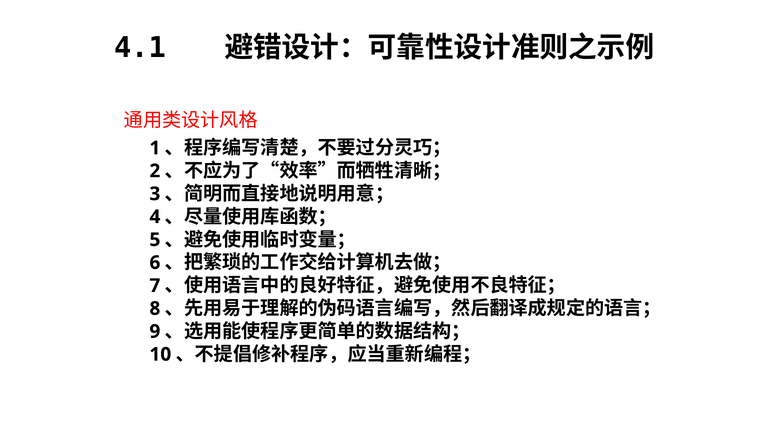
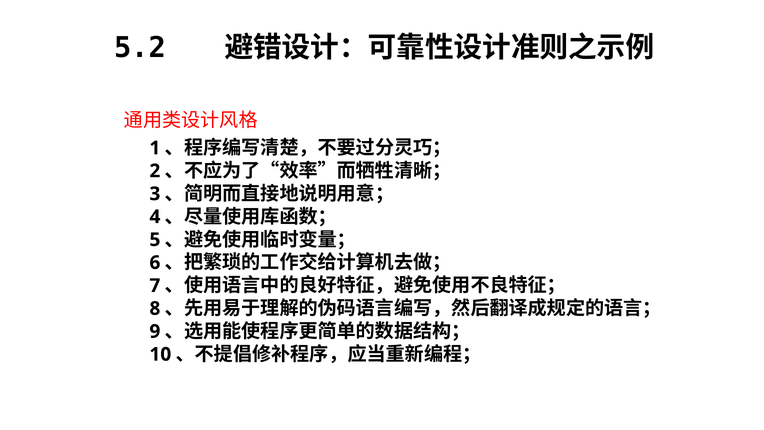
4.1: 4.1 -> 5.2 (140, 48)
